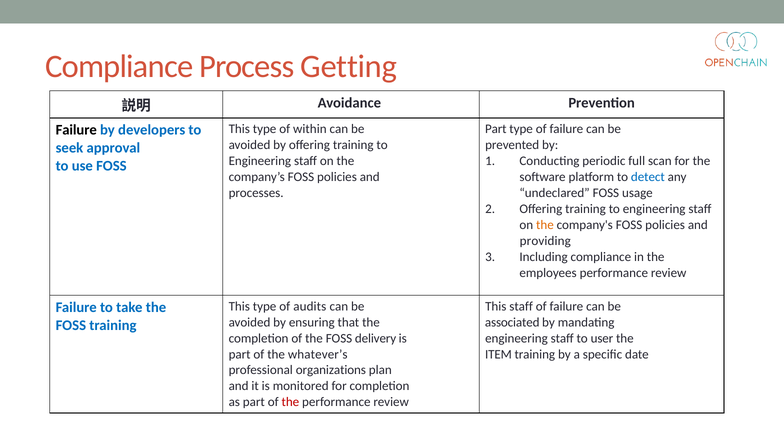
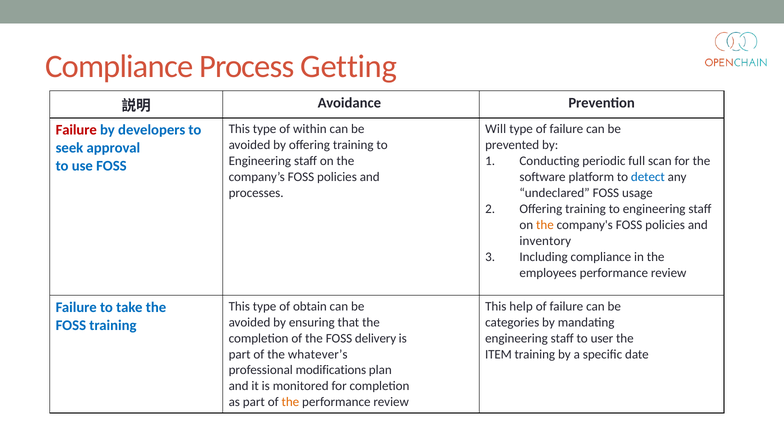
Part: Part -> Will (496, 129)
Failure colour: black -> red (76, 130)
providing: providing -> inventory (545, 241)
audits: audits -> obtain (310, 306)
This staff: staff -> help (521, 306)
associated: associated -> categories (512, 322)
organizations: organizations -> modifications (331, 370)
the colour: red -> orange (290, 402)
